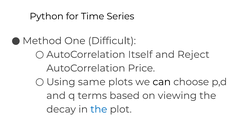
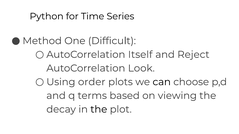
Price: Price -> Look (141, 68)
same: same -> order (92, 82)
the colour: blue -> black (99, 110)
